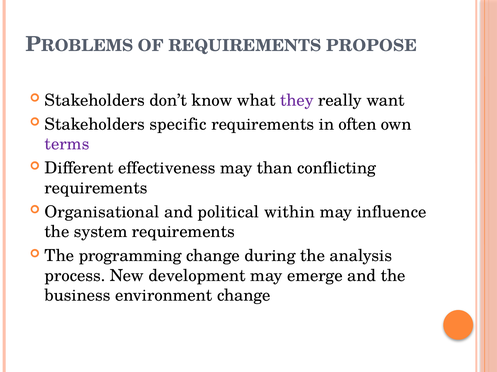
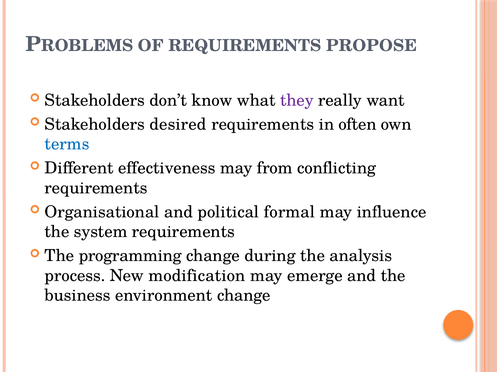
specific: specific -> desired (178, 125)
terms colour: purple -> blue (67, 144)
than: than -> from (275, 168)
within: within -> formal (289, 212)
development: development -> modification (197, 276)
